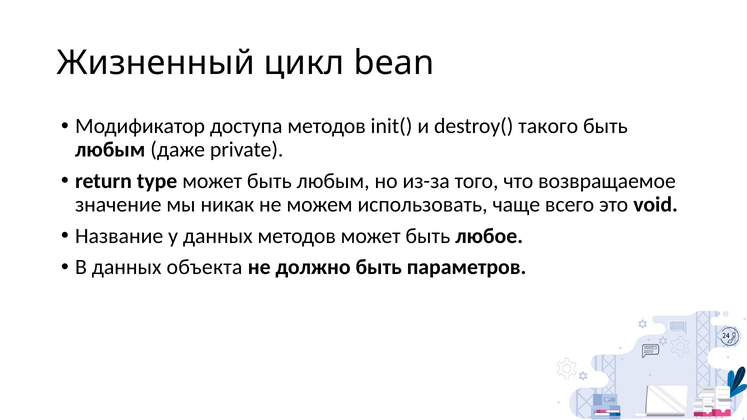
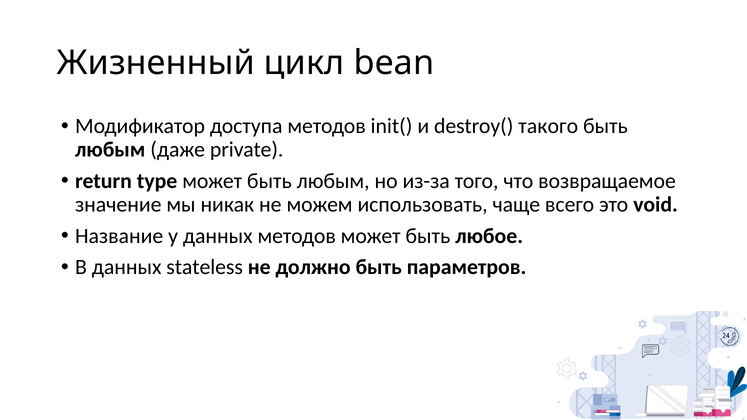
объекта: объекта -> stateless (205, 267)
